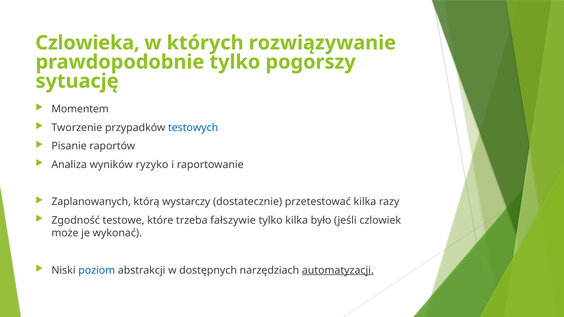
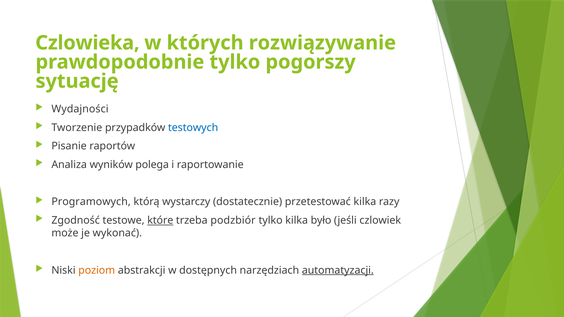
Momentem: Momentem -> Wydajności (80, 109)
ryzyko: ryzyko -> polega (152, 165)
Zaplanowanych: Zaplanowanych -> Programowych (91, 202)
które underline: none -> present (160, 221)
fałszywie: fałszywie -> podzbiór (233, 221)
poziom colour: blue -> orange (97, 270)
